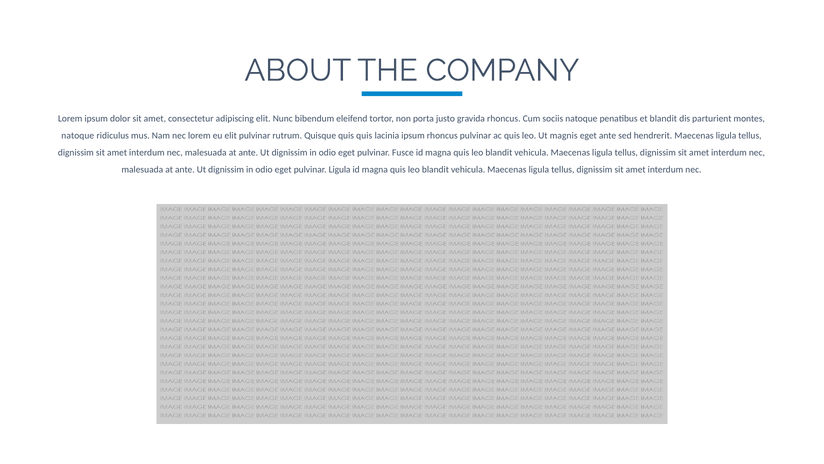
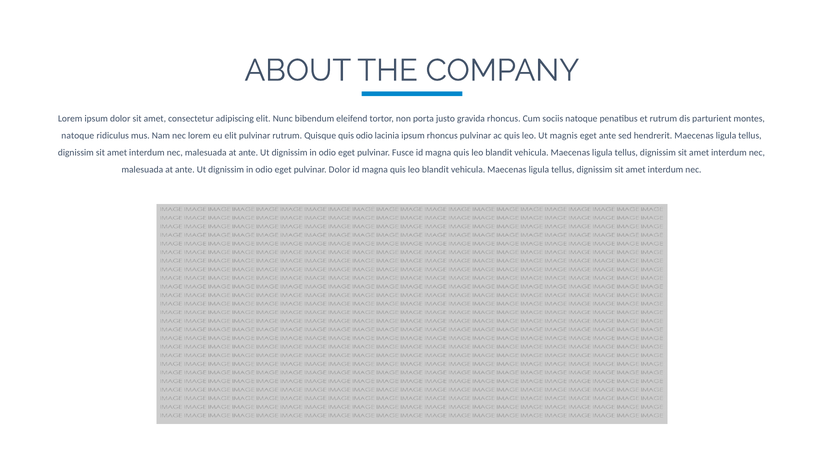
et blandit: blandit -> rutrum (663, 118)
quis quis: quis -> odio (364, 135)
pulvinar Ligula: Ligula -> Dolor (340, 169)
